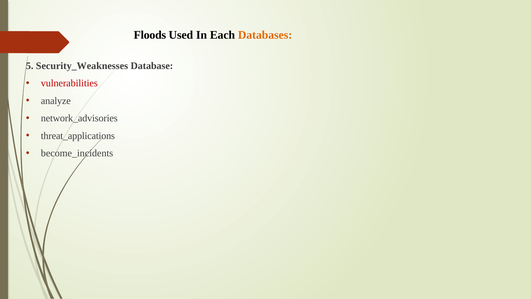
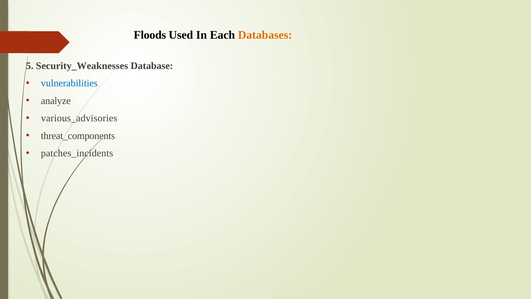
vulnerabilities colour: red -> blue (69, 83)
network_advisories: network_advisories -> various_advisories (79, 118)
threat_applications: threat_applications -> threat_components (78, 136)
become_incidents: become_incidents -> patches_incidents (77, 153)
